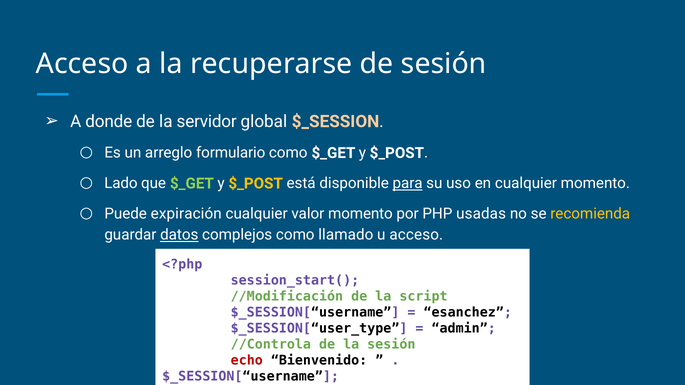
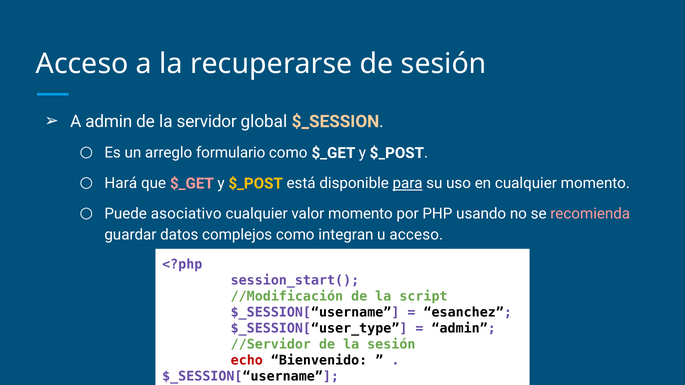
A donde: donde -> admin (109, 122)
Lado: Lado -> Hará (121, 184)
$_GET colour: light green -> pink (192, 184)
expiración: expiración -> asociativo (186, 214)
usadas: usadas -> usando (481, 214)
recomienda colour: yellow -> pink (590, 214)
datos underline: present -> none (179, 235)
llamado: llamado -> integran (346, 235)
//Controla: //Controla -> //Servidor (271, 345)
